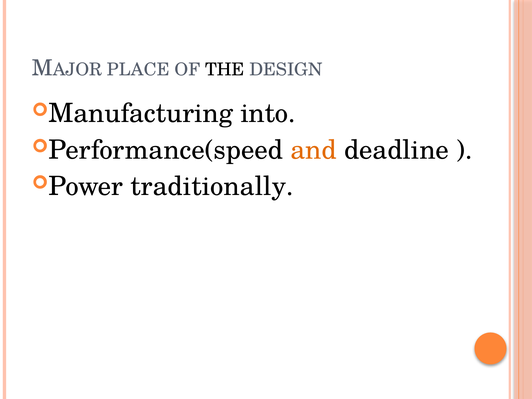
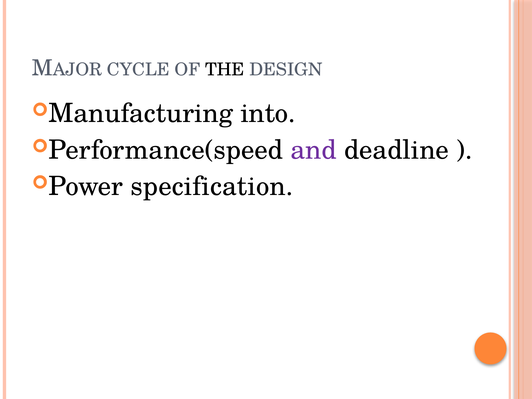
PLACE: PLACE -> CYCLE (138, 70)
and colour: orange -> purple (314, 150)
traditionally: traditionally -> specification (212, 186)
